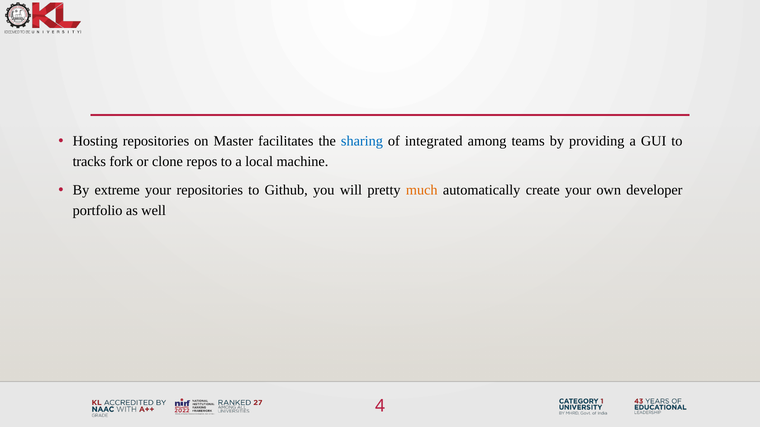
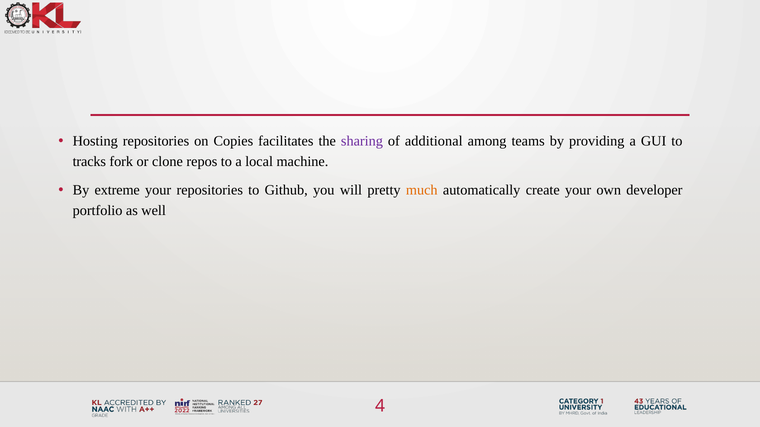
Master: Master -> Copies (233, 141)
sharing colour: blue -> purple (362, 141)
integrated: integrated -> additional (434, 141)
